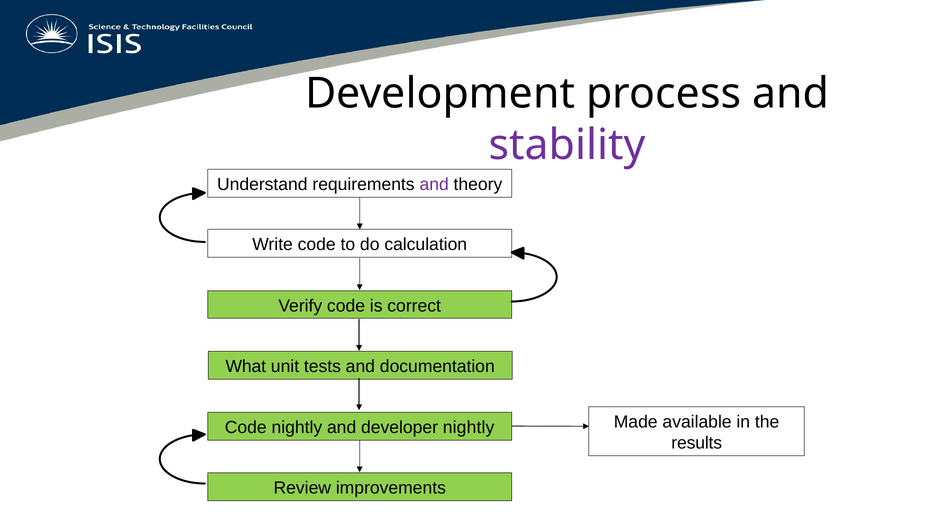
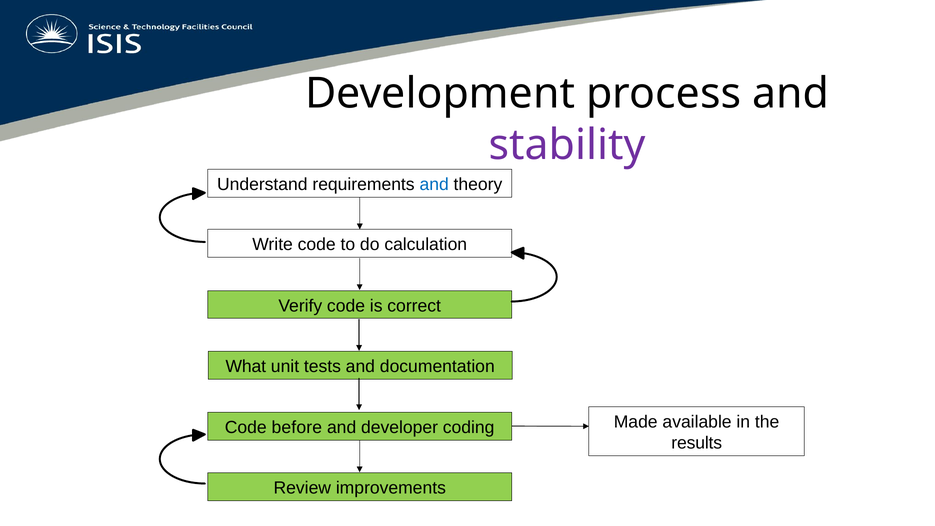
and colour: purple -> blue (434, 184)
Code nightly: nightly -> before (297, 427)
developer nightly: nightly -> coding (469, 427)
